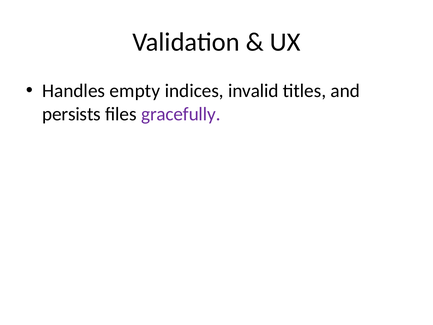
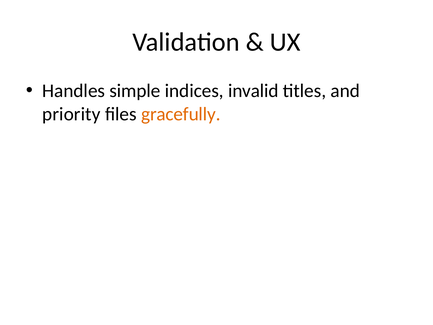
empty: empty -> simple (135, 91)
persists: persists -> priority (71, 114)
gracefully colour: purple -> orange (181, 114)
